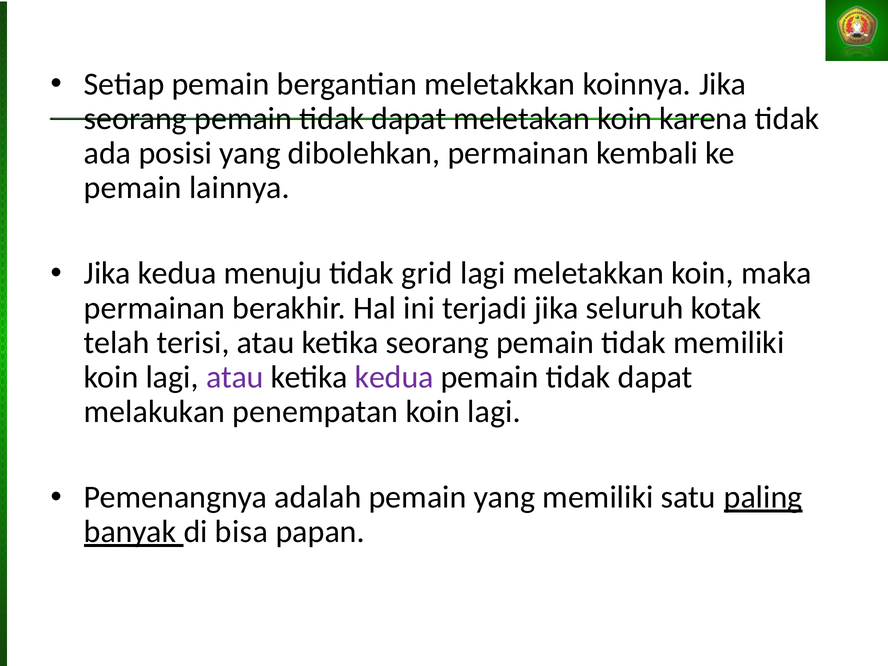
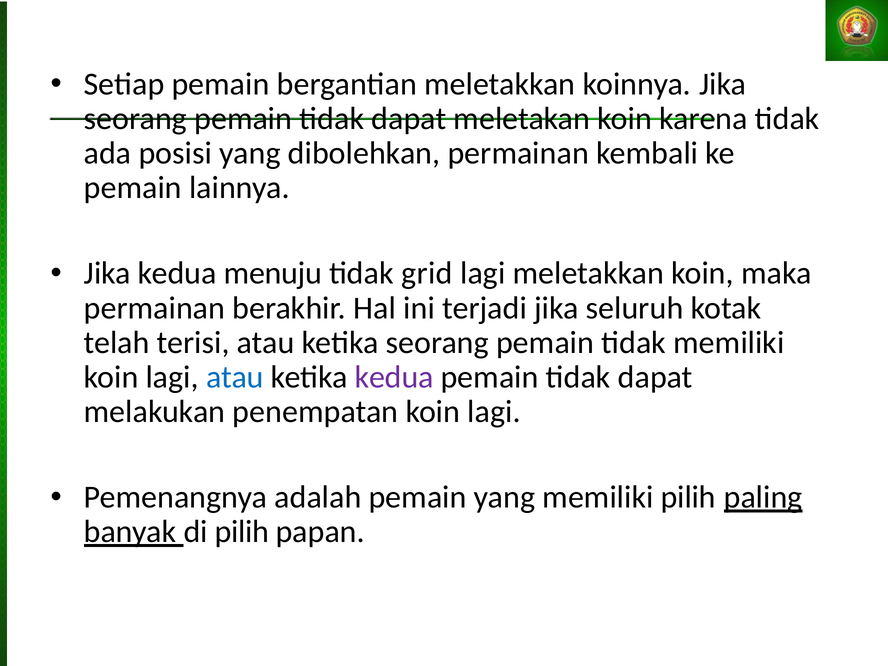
atau colour: purple -> blue (235, 377)
memiliki satu: satu -> pilih (688, 497)
di bisa: bisa -> pilih (242, 532)
